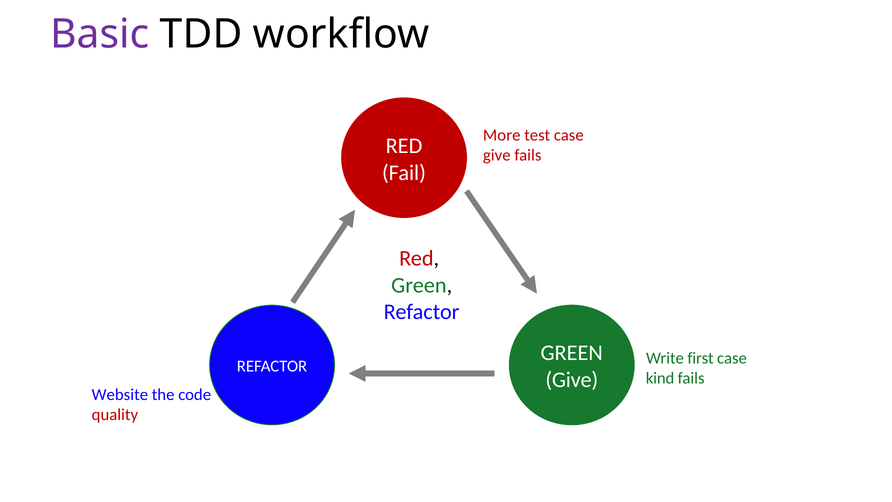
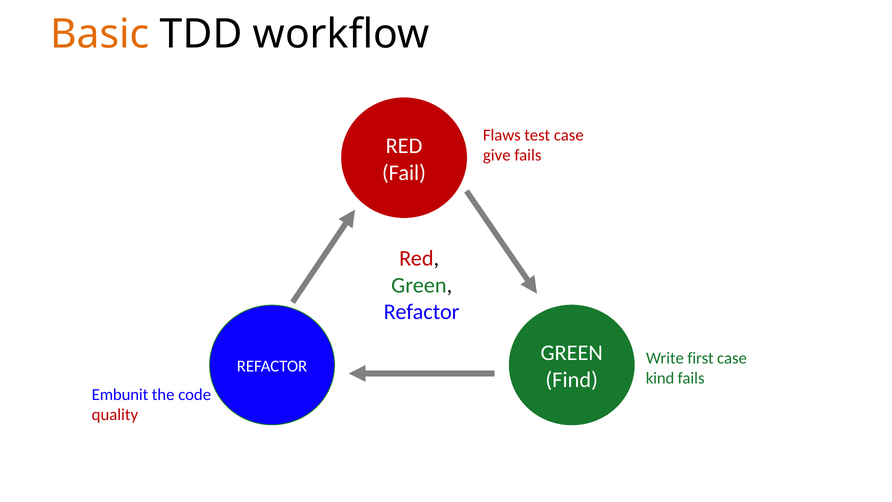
Basic colour: purple -> orange (100, 34)
More: More -> Flaws (502, 135)
Give: Give -> Find (572, 380)
Website: Website -> Embunit (120, 395)
